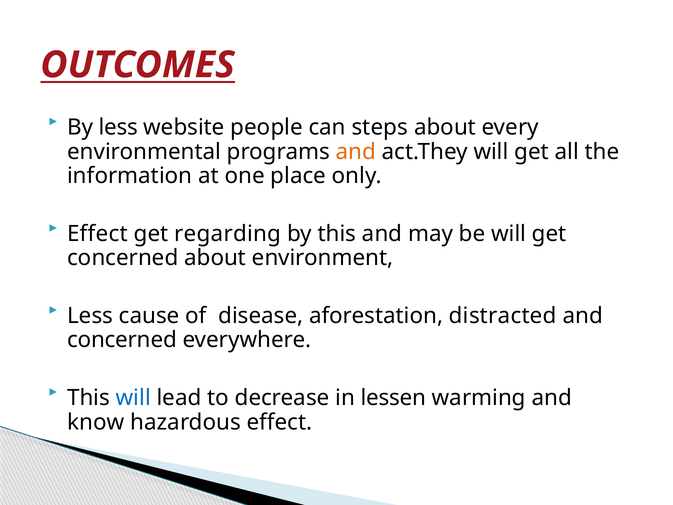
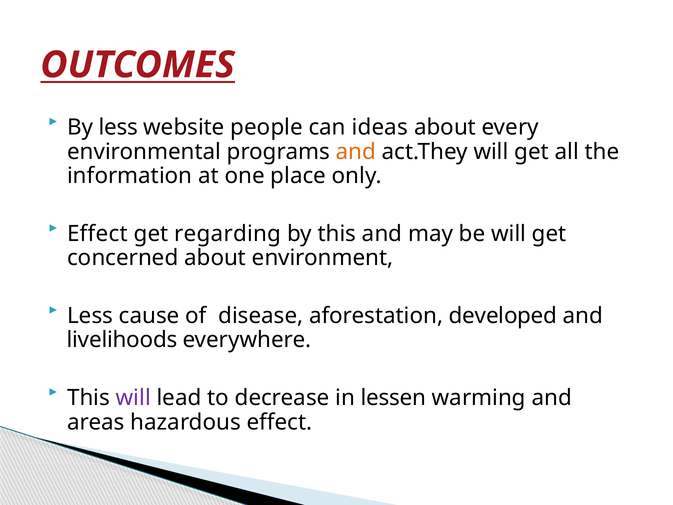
steps: steps -> ideas (380, 127)
distracted: distracted -> developed (503, 316)
concerned: concerned -> livelihoods (122, 340)
will colour: blue -> purple (133, 398)
know: know -> areas (96, 422)
